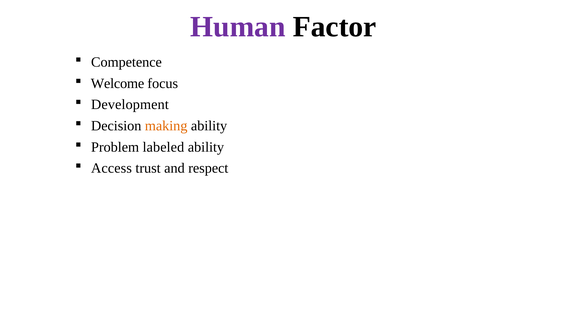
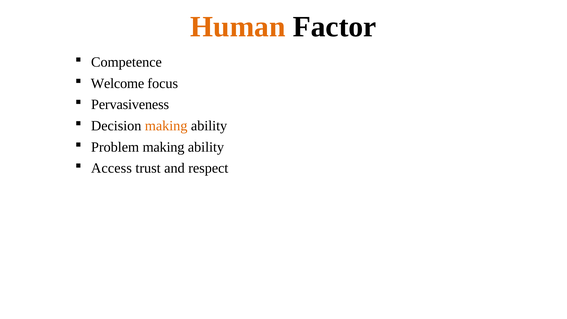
Human colour: purple -> orange (238, 27)
Development: Development -> Pervasiveness (130, 105)
Problem labeled: labeled -> making (164, 147)
